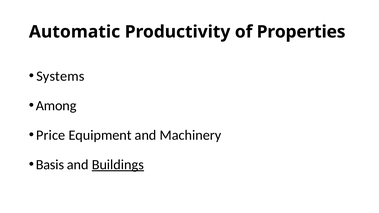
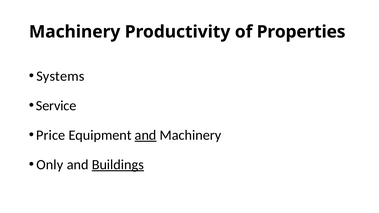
Automatic: Automatic -> Machinery (75, 32)
Among: Among -> Service (56, 106)
and underline: none -> present (146, 135)
Basis: Basis -> Only (50, 165)
